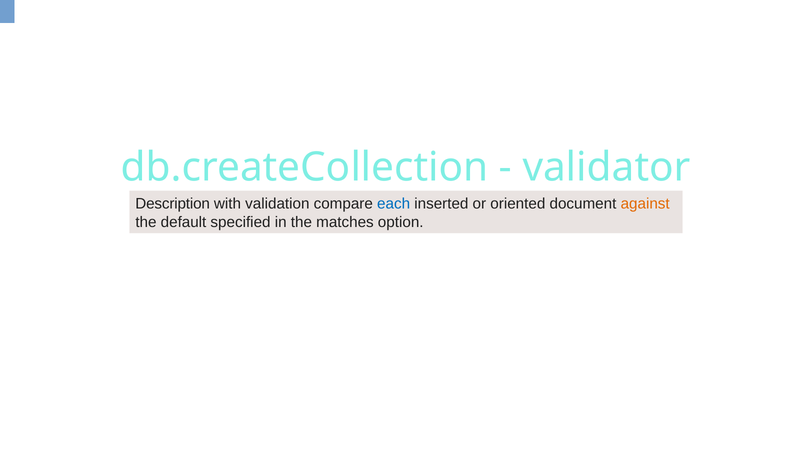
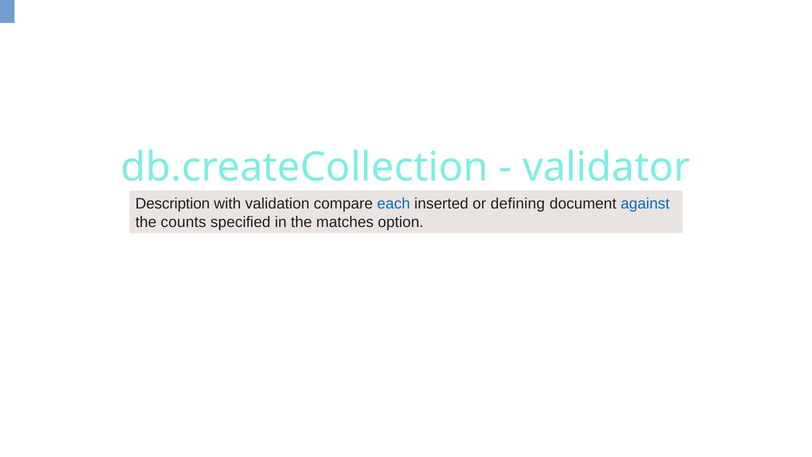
oriented: oriented -> defining (518, 204)
against colour: orange -> blue (645, 204)
default: default -> counts (183, 222)
